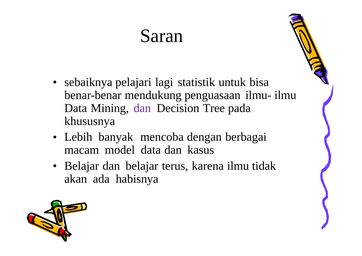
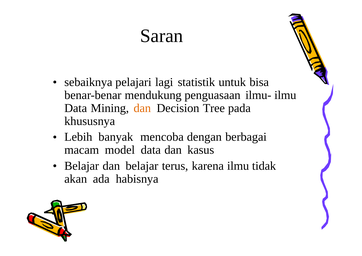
dan colour: purple -> orange (142, 108)
